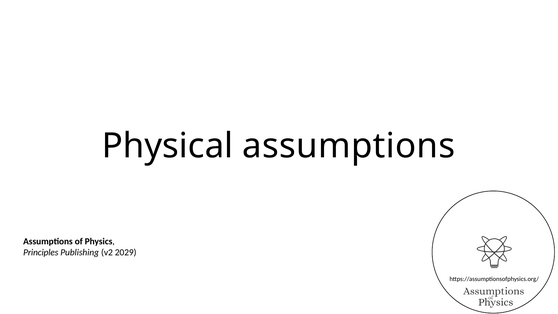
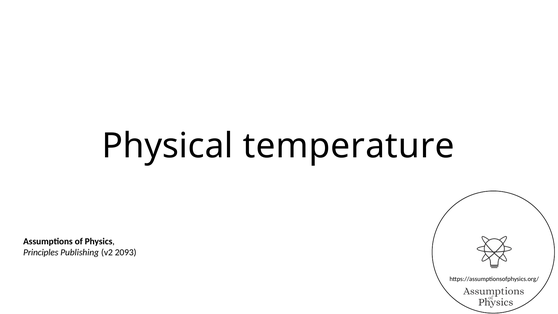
Physical assumptions: assumptions -> temperature (349, 146)
2029: 2029 -> 2093 (126, 252)
